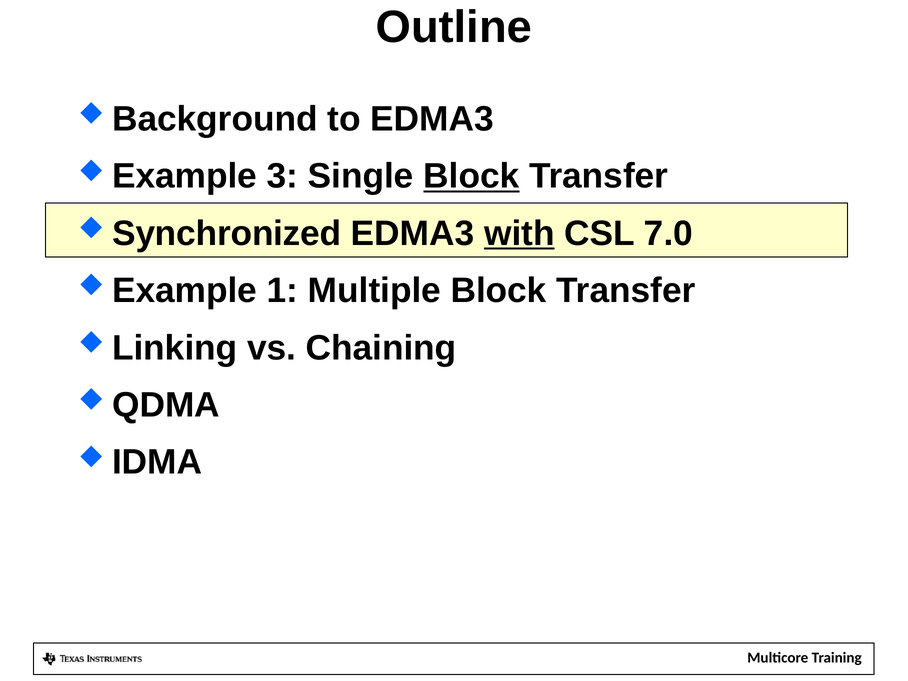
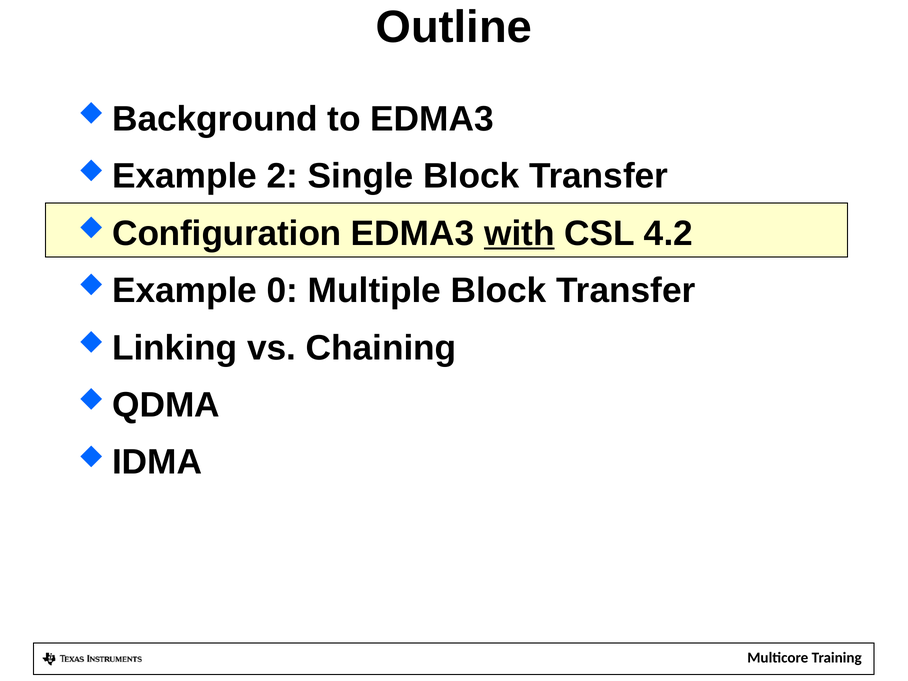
3: 3 -> 2 (283, 176)
Block underline: present -> none (471, 176)
Synchronized: Synchronized -> Configuration (227, 233)
7.0: 7.0 -> 4.2 (668, 233)
1: 1 -> 0 (283, 291)
